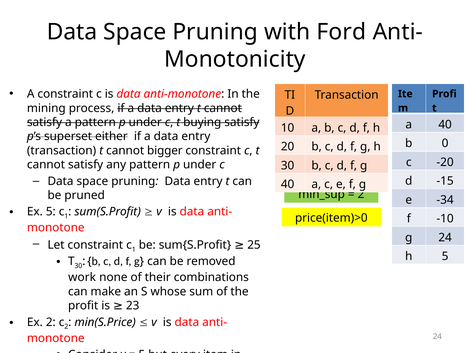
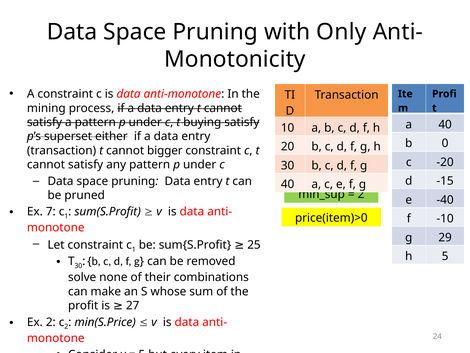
Ford: Ford -> Only (341, 32)
-34: -34 -> -40 (445, 200)
Ex 5: 5 -> 7 (51, 211)
g 24: 24 -> 29 (445, 237)
work: work -> solve (82, 277)
23: 23 -> 27 (133, 305)
